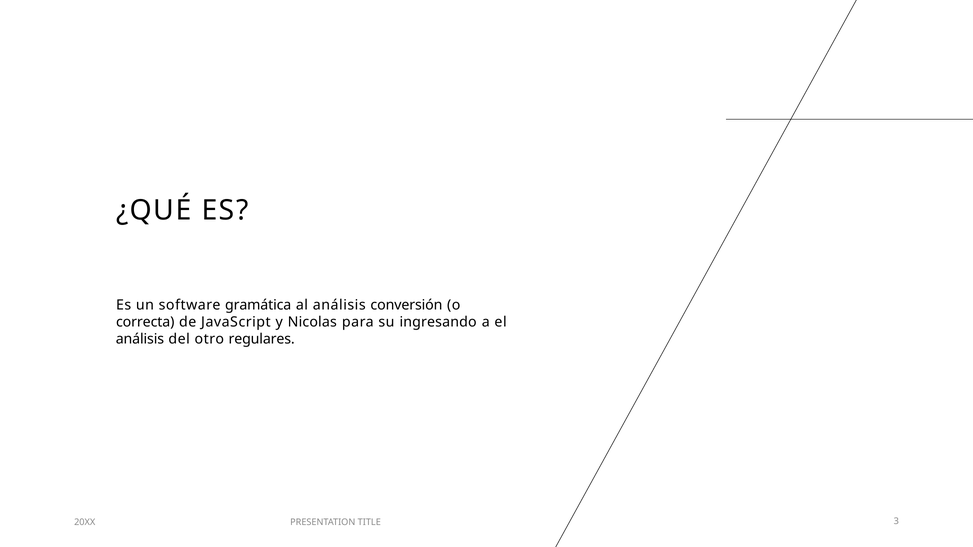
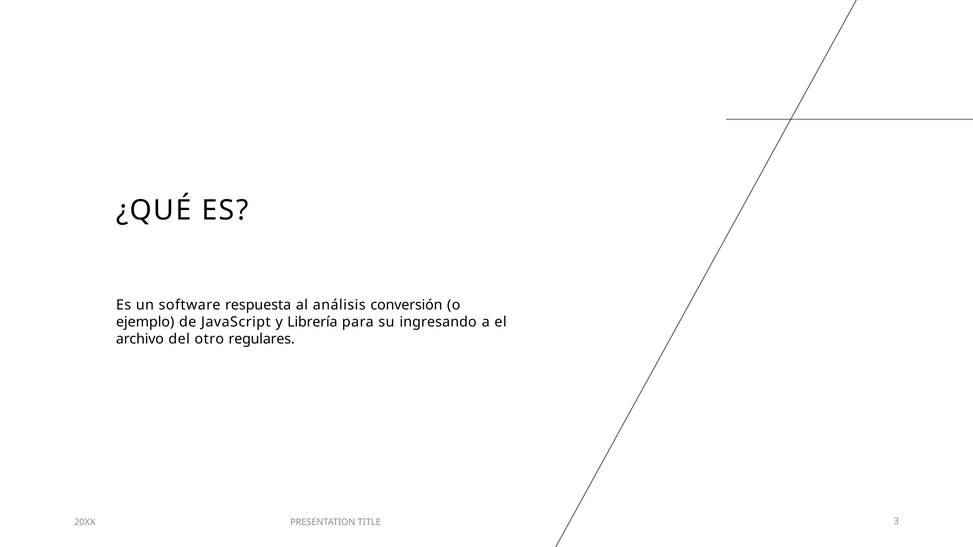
gramática: gramática -> respuesta (258, 305)
correcta: correcta -> ejemplo (145, 322)
Nicolas: Nicolas -> Librería (312, 322)
análisis: análisis -> archivo (140, 339)
